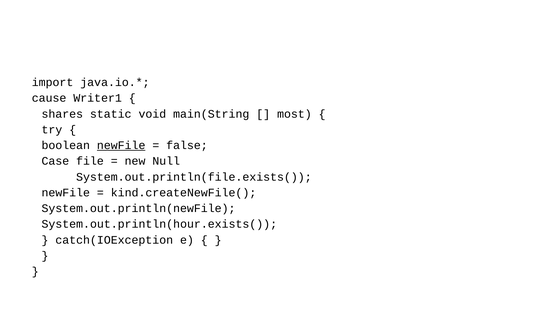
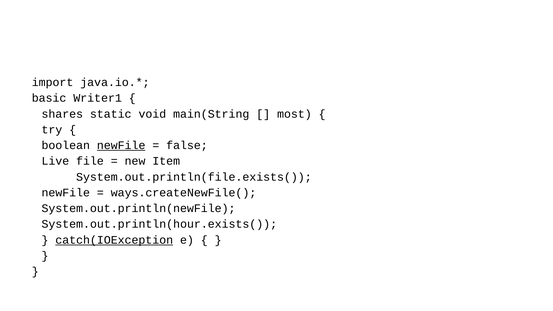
cause: cause -> basic (49, 98)
Case: Case -> Live (55, 161)
Null: Null -> Item (166, 161)
kind.createNewFile(: kind.createNewFile( -> ways.createNewFile( (184, 193)
catch(IOException underline: none -> present (114, 240)
